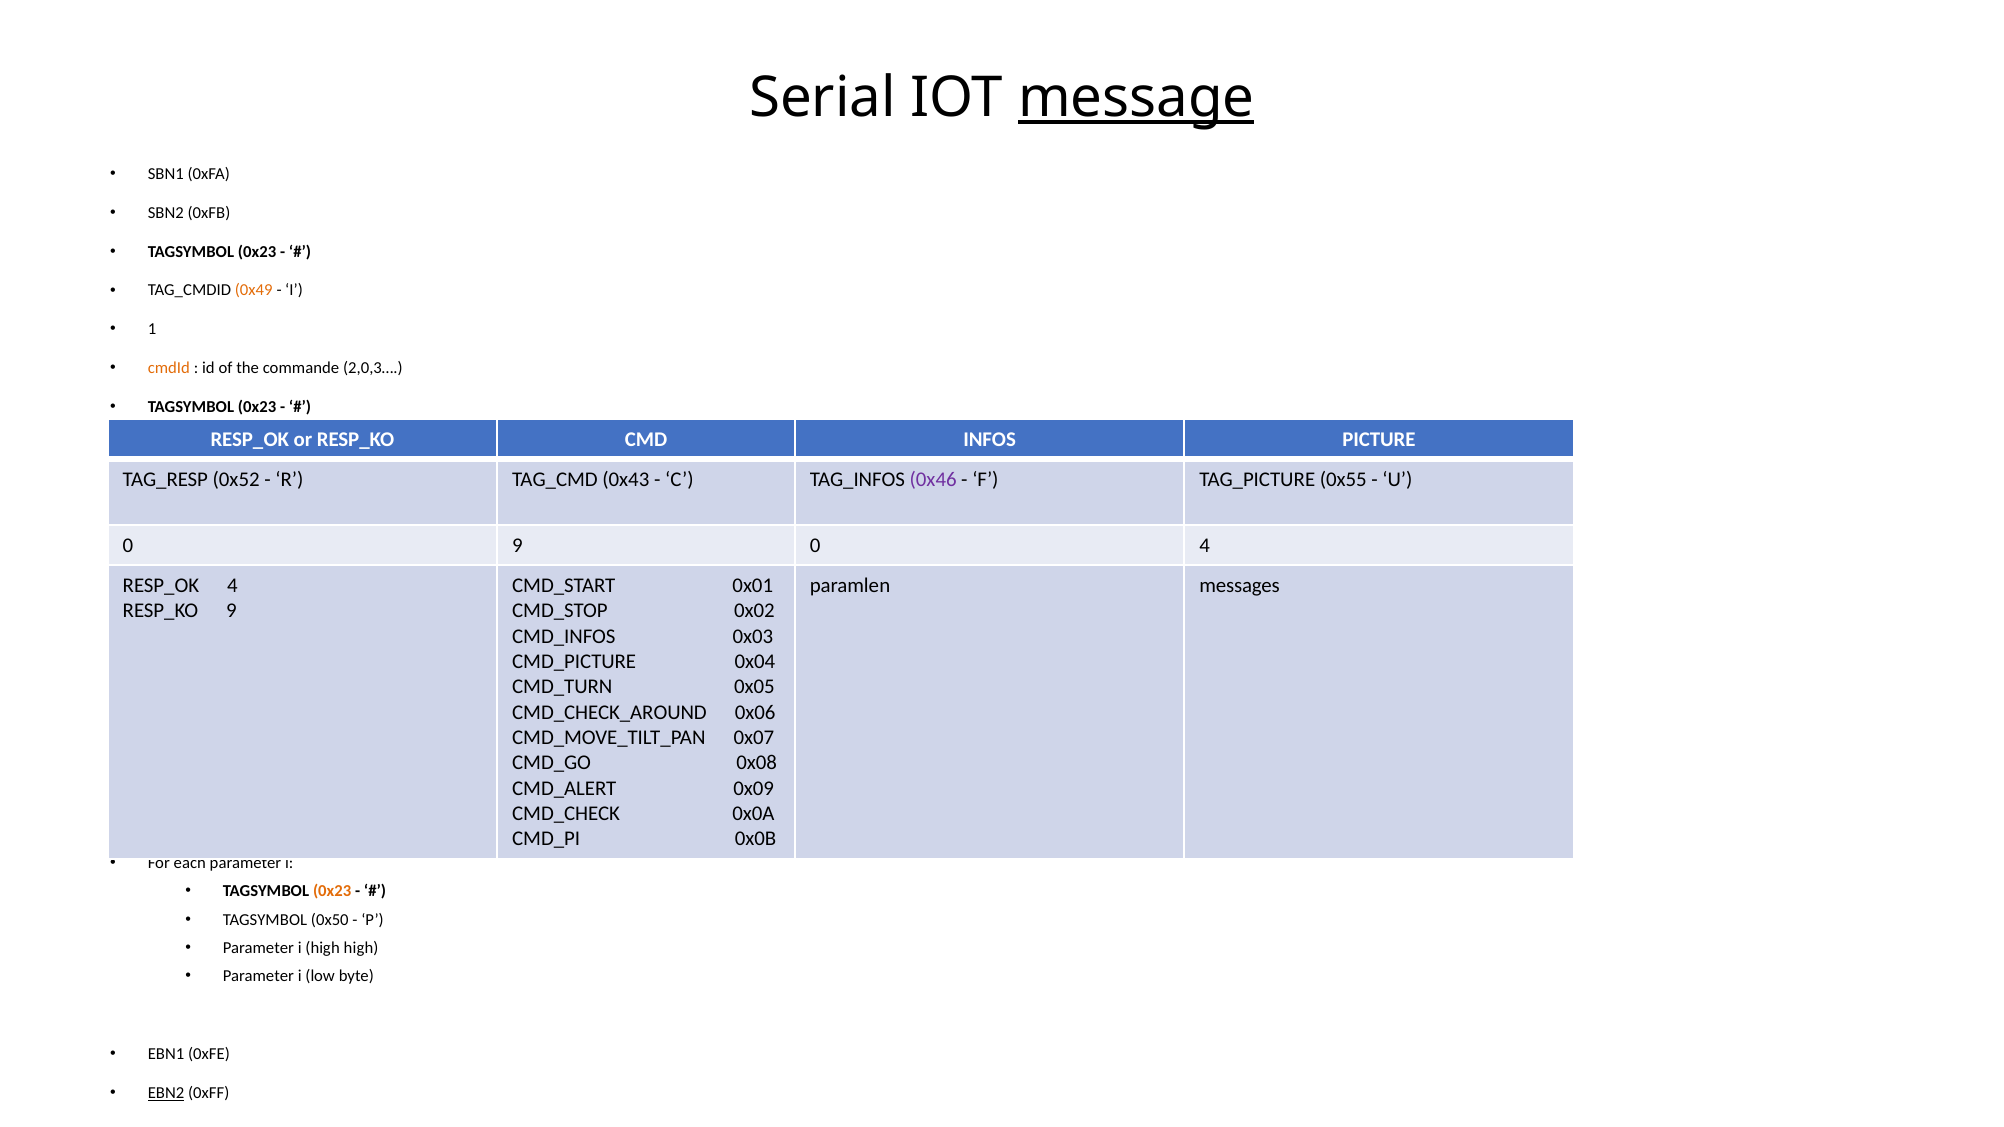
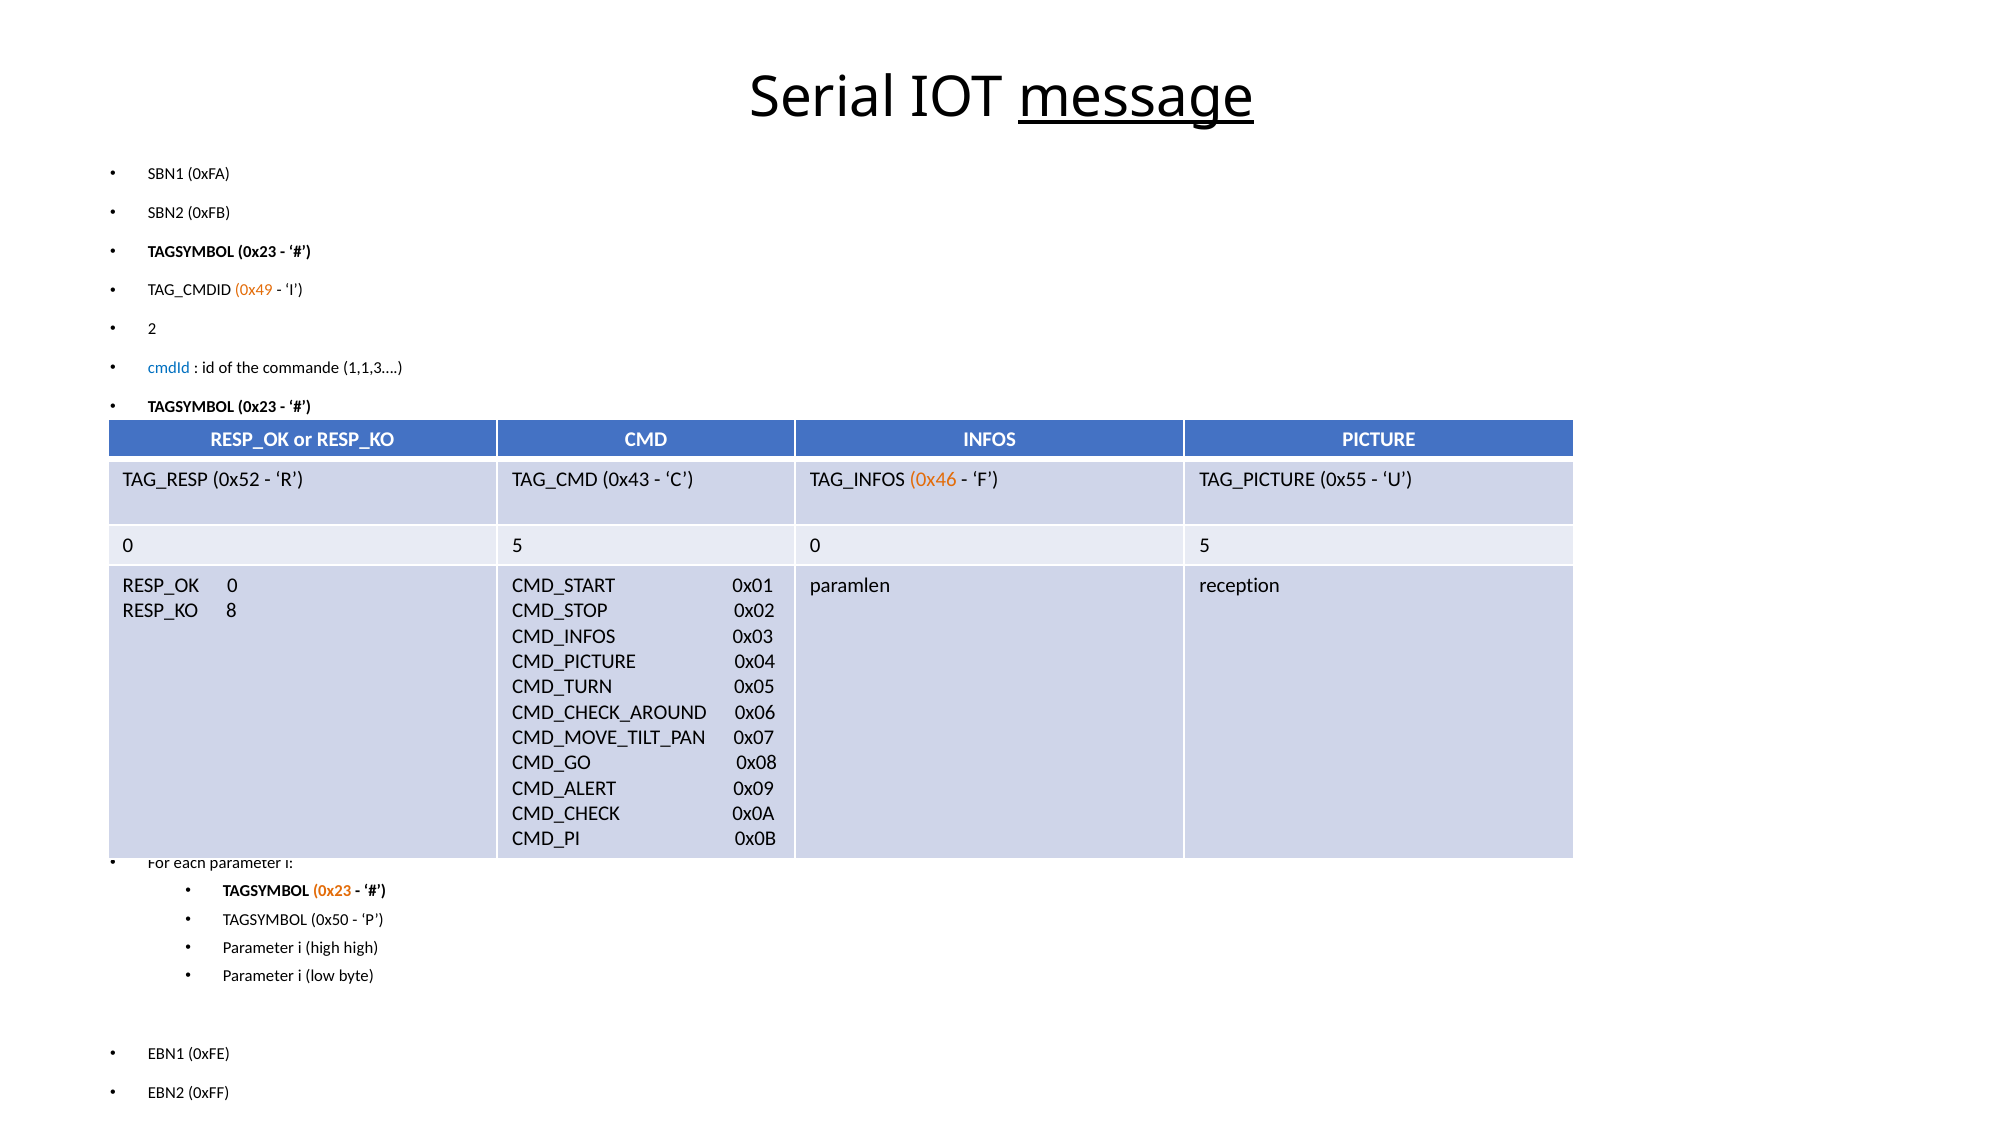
1: 1 -> 2 (152, 329)
cmdId colour: orange -> blue (169, 368)
2,0,3…: 2,0,3… -> 1,1,3… (373, 368)
0x46 colour: purple -> orange (933, 480)
9: 9 -> 5 (517, 545)
4: 4 -> 5 (1205, 545)
4: 4 -> 0 (232, 586)
messages: messages -> reception (1240, 586)
9: 9 -> 8 (231, 611)
EBN2 underline: present -> none (166, 1093)
